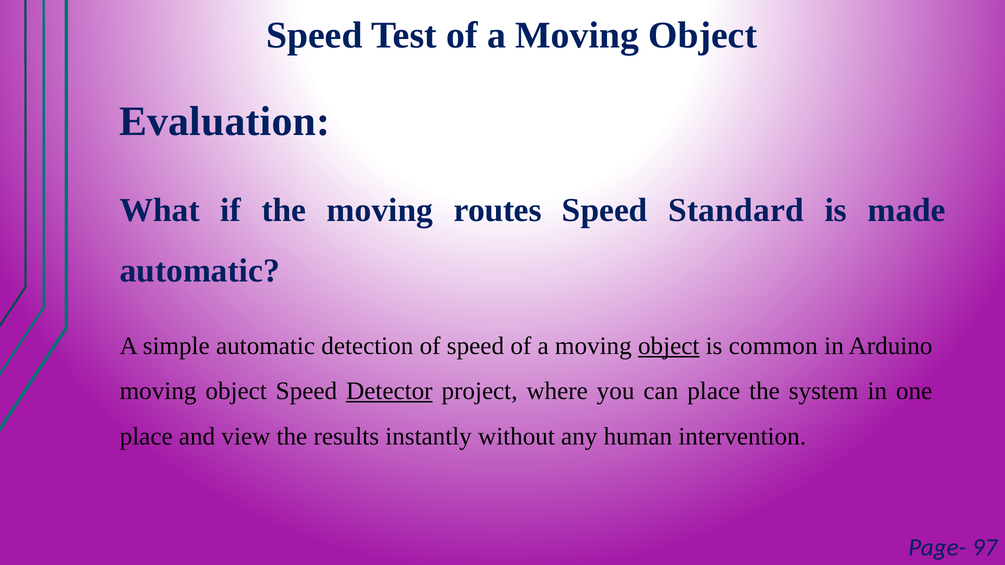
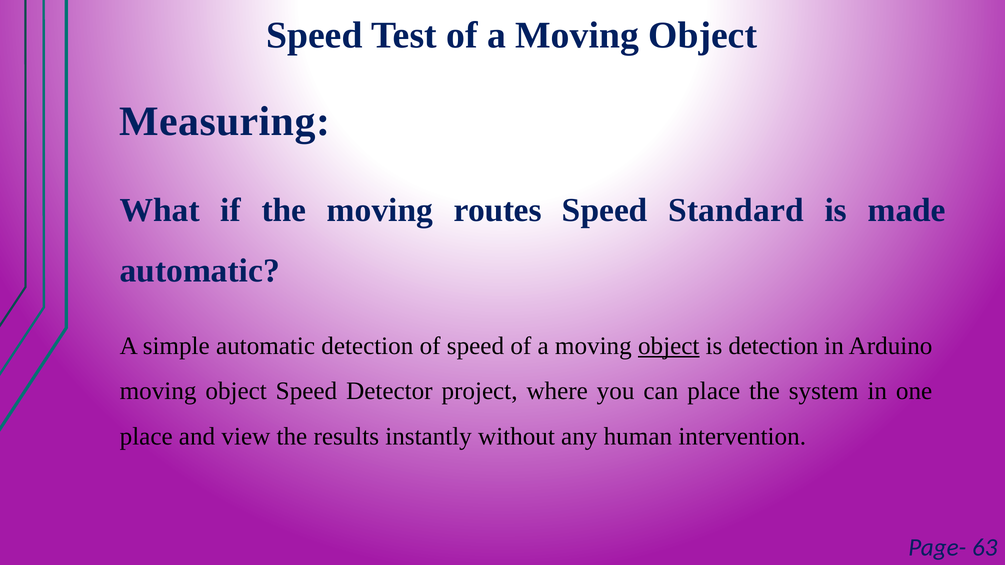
Evaluation: Evaluation -> Measuring (225, 122)
is common: common -> detection (773, 346)
Detector underline: present -> none (389, 391)
97: 97 -> 63 (985, 548)
